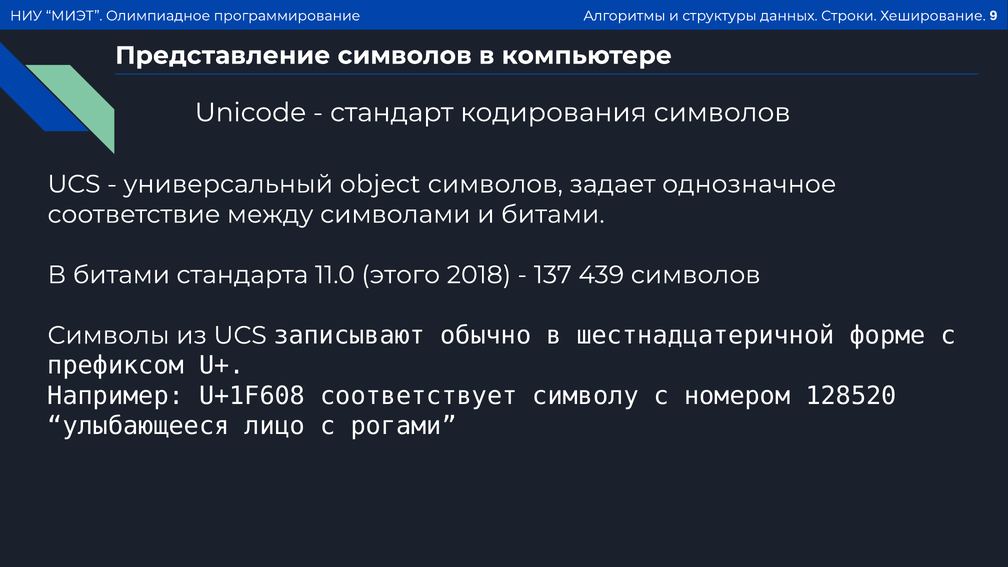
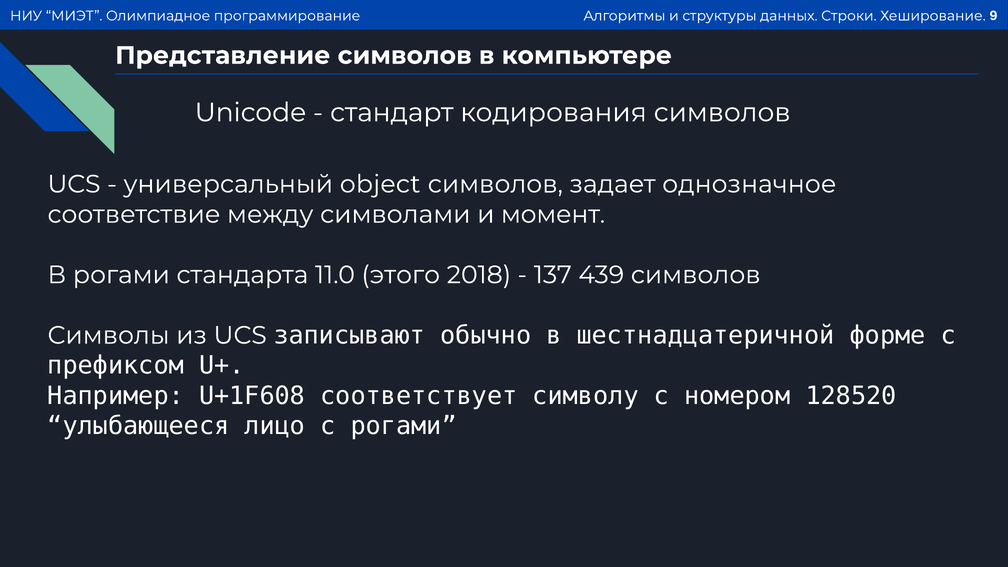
и битами: битами -> момент (553, 214)
В битами: битами -> рогами (121, 275)
